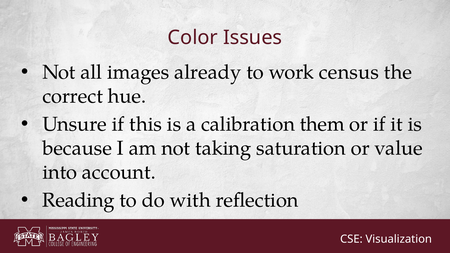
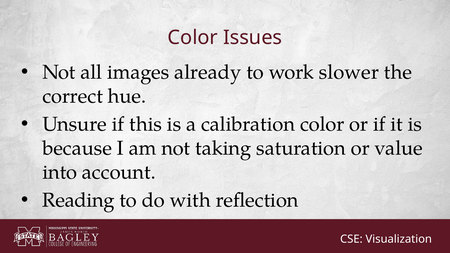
census: census -> slower (349, 72)
calibration them: them -> color (322, 124)
